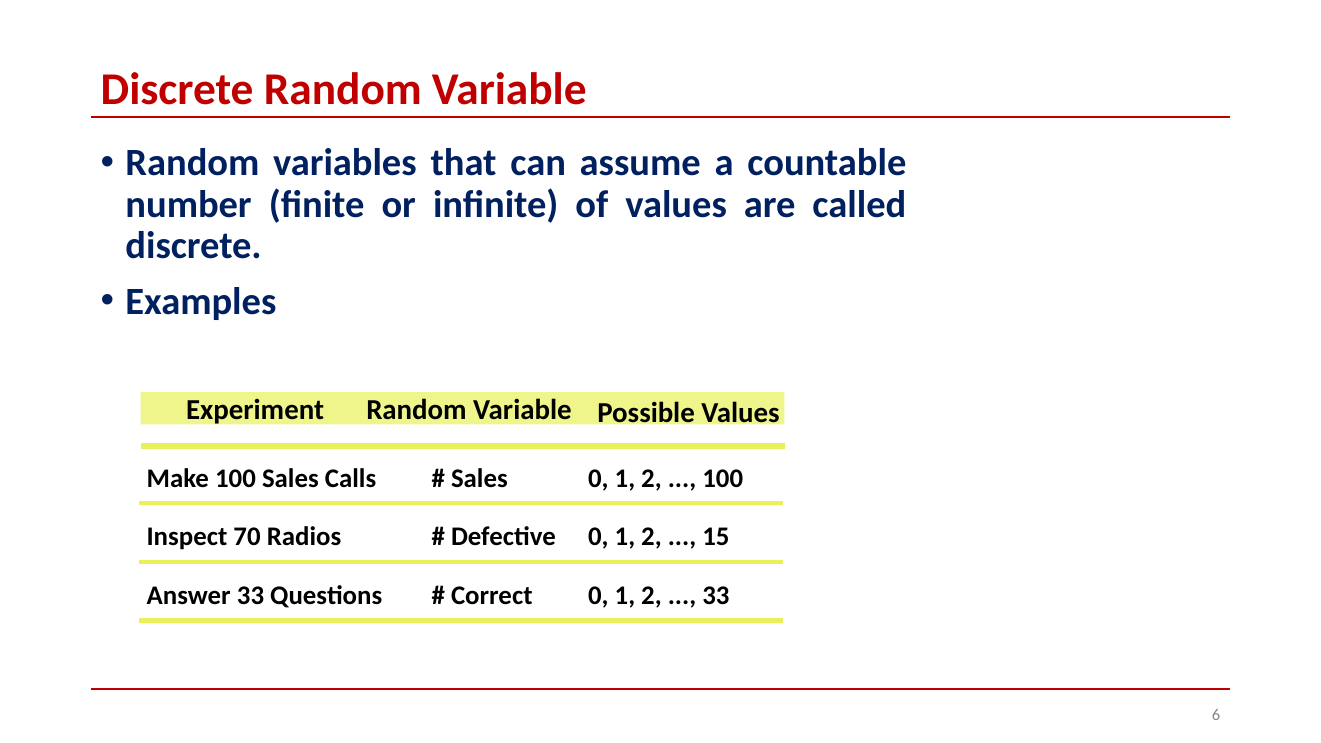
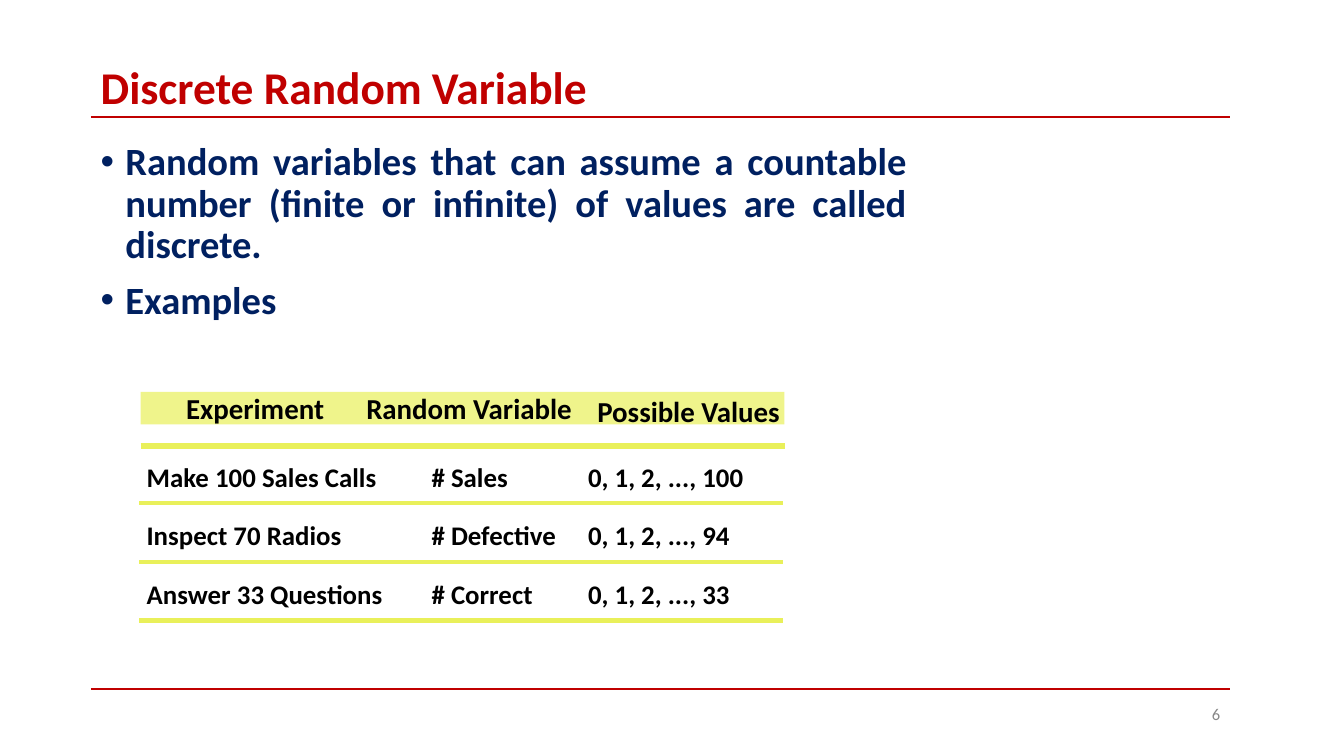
15: 15 -> 94 (716, 537)
